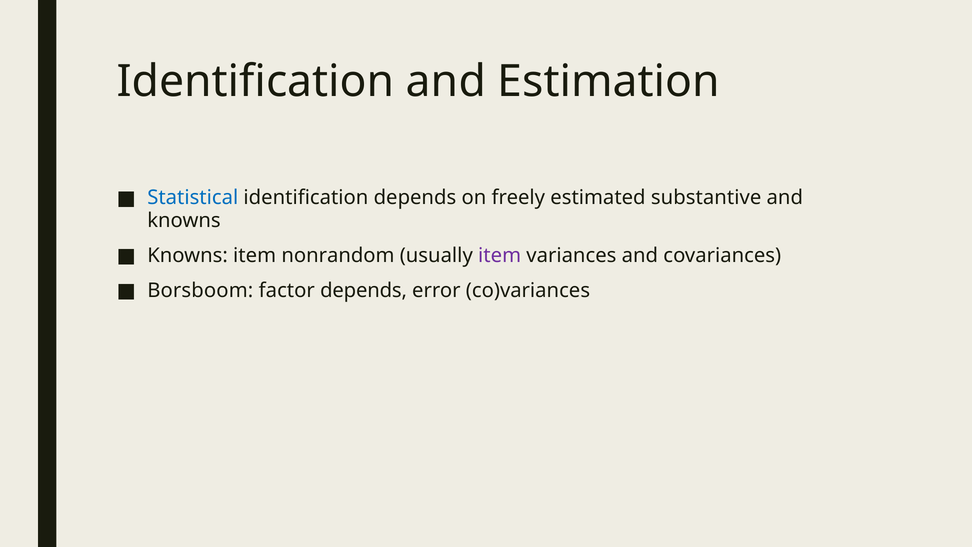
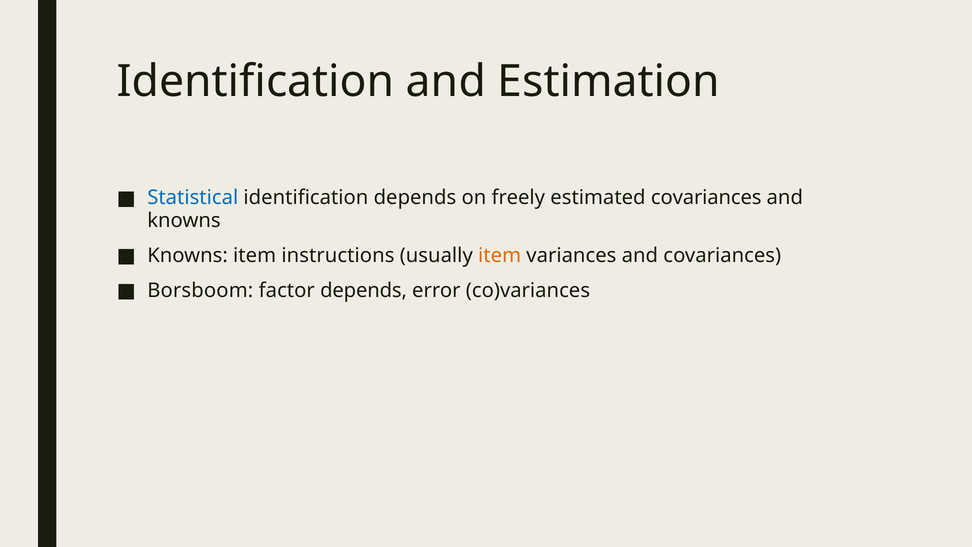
estimated substantive: substantive -> covariances (706, 197)
nonrandom: nonrandom -> instructions (338, 255)
item colour: purple -> orange (500, 255)
